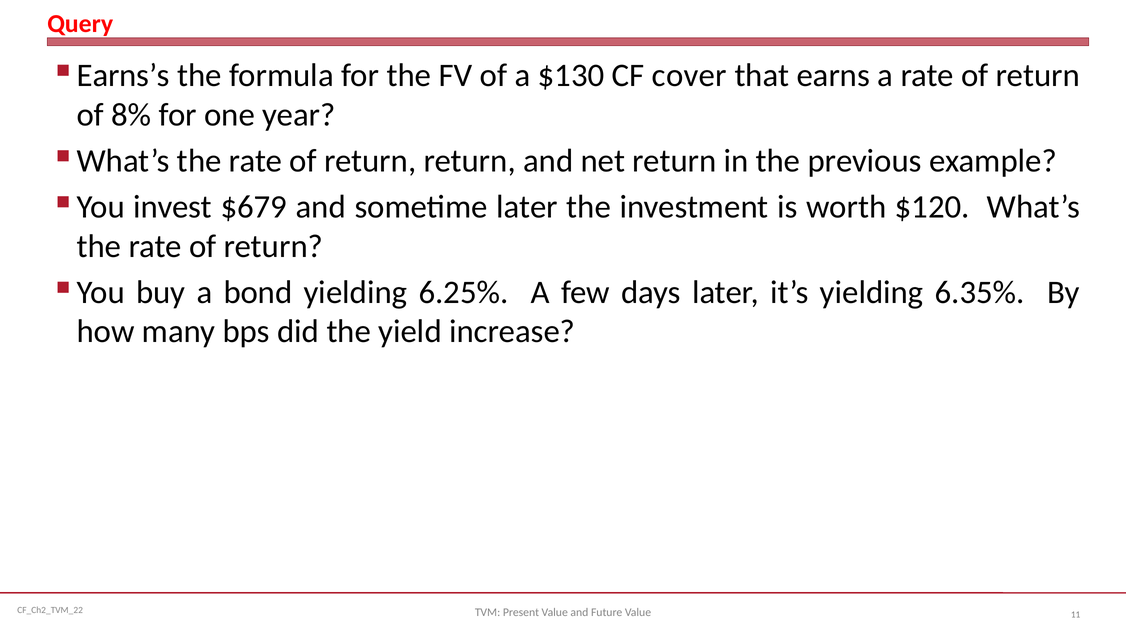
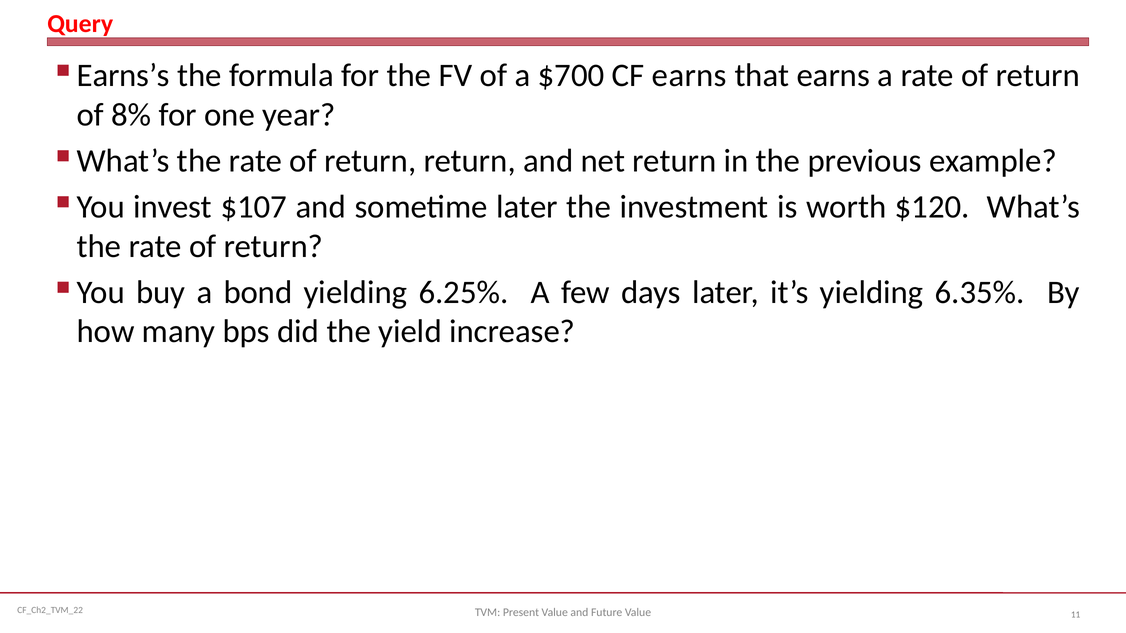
$130: $130 -> $700 (571, 75)
CF cover: cover -> earns (689, 75)
$679: $679 -> $107 (254, 207)
